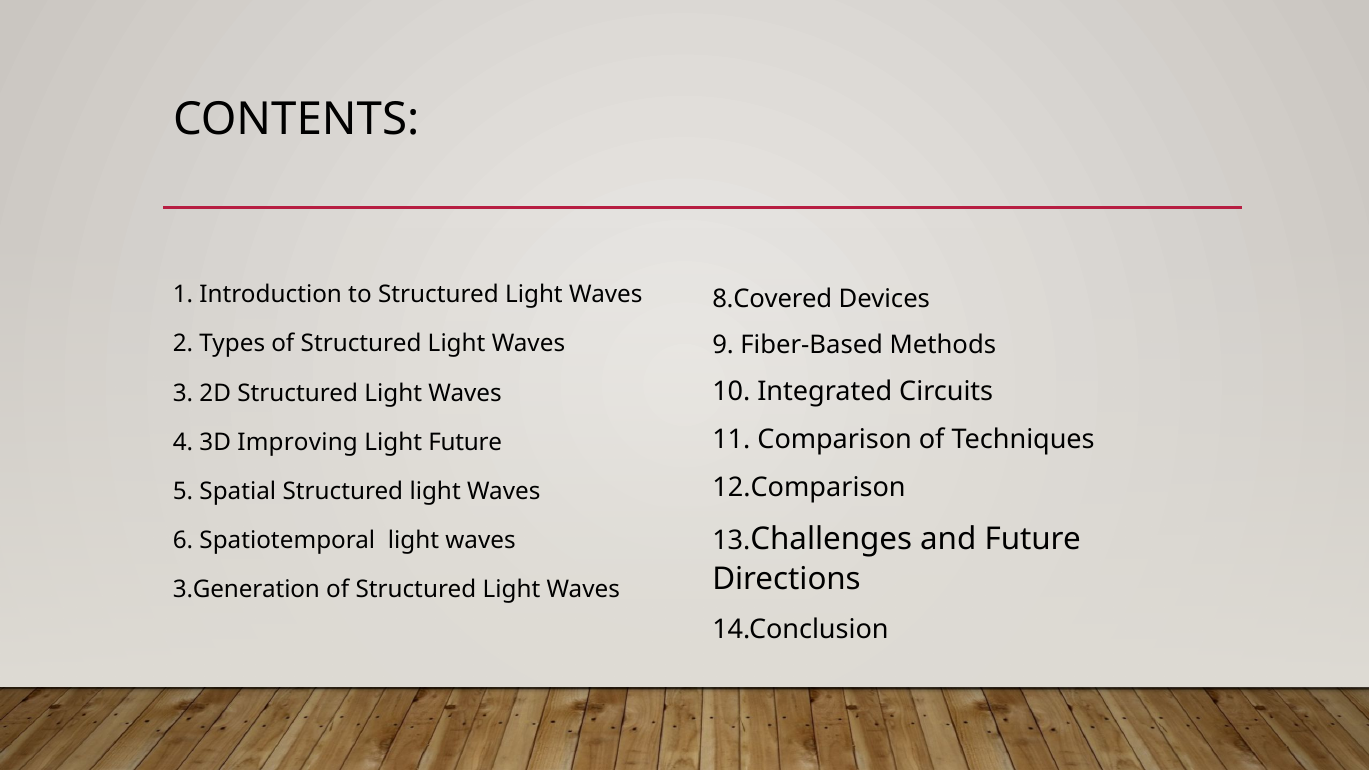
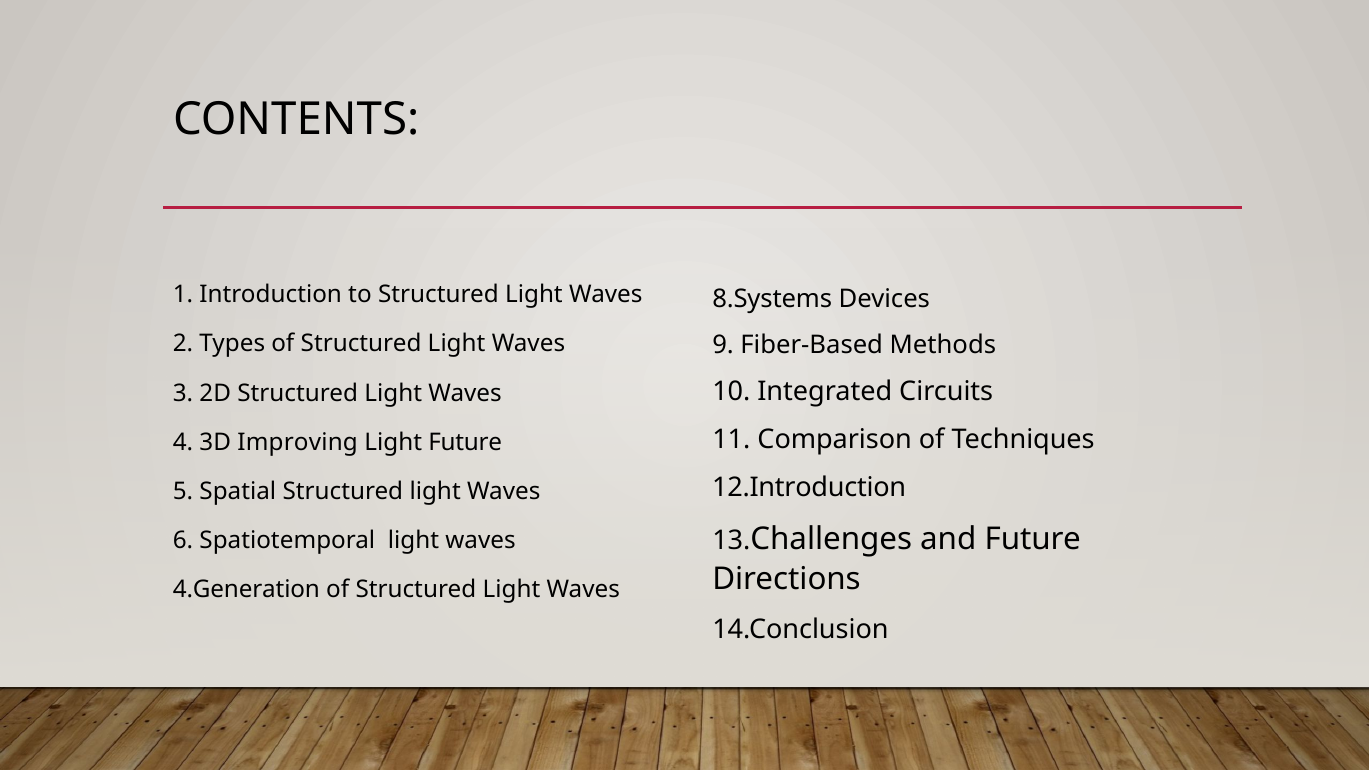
8.Covered: 8.Covered -> 8.Systems (772, 299)
12.Comparison: 12.Comparison -> 12.Introduction (809, 488)
3.Generation: 3.Generation -> 4.Generation (246, 590)
